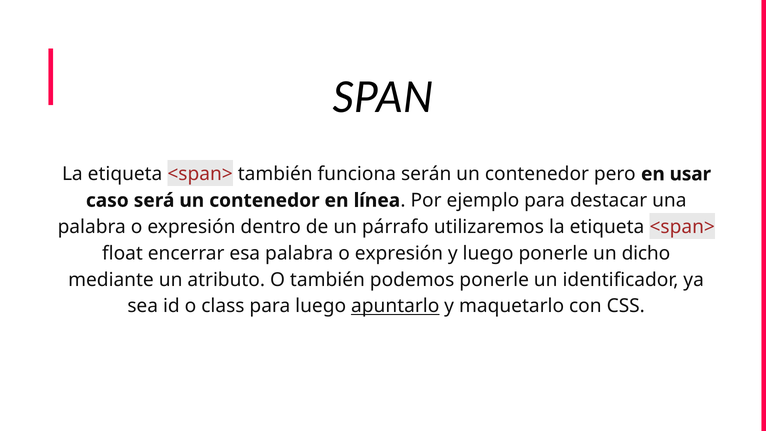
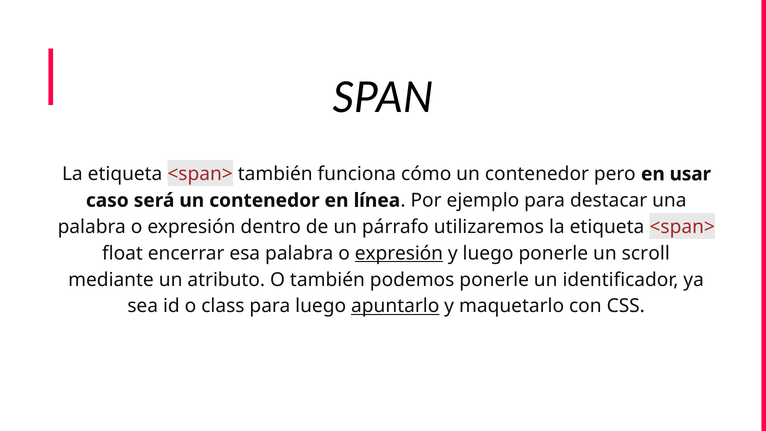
serán: serán -> cómo (426, 174)
expresión underline: none -> present (399, 253)
dicho: dicho -> scroll (646, 253)
